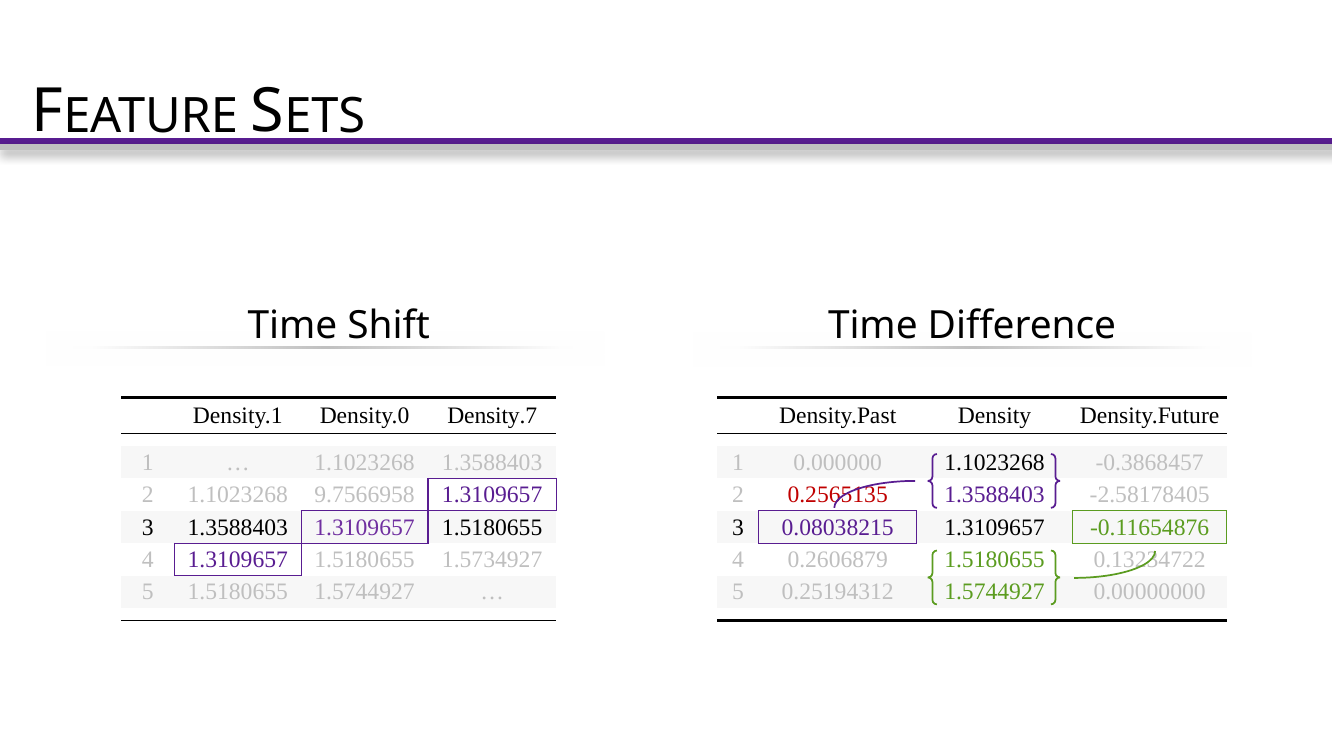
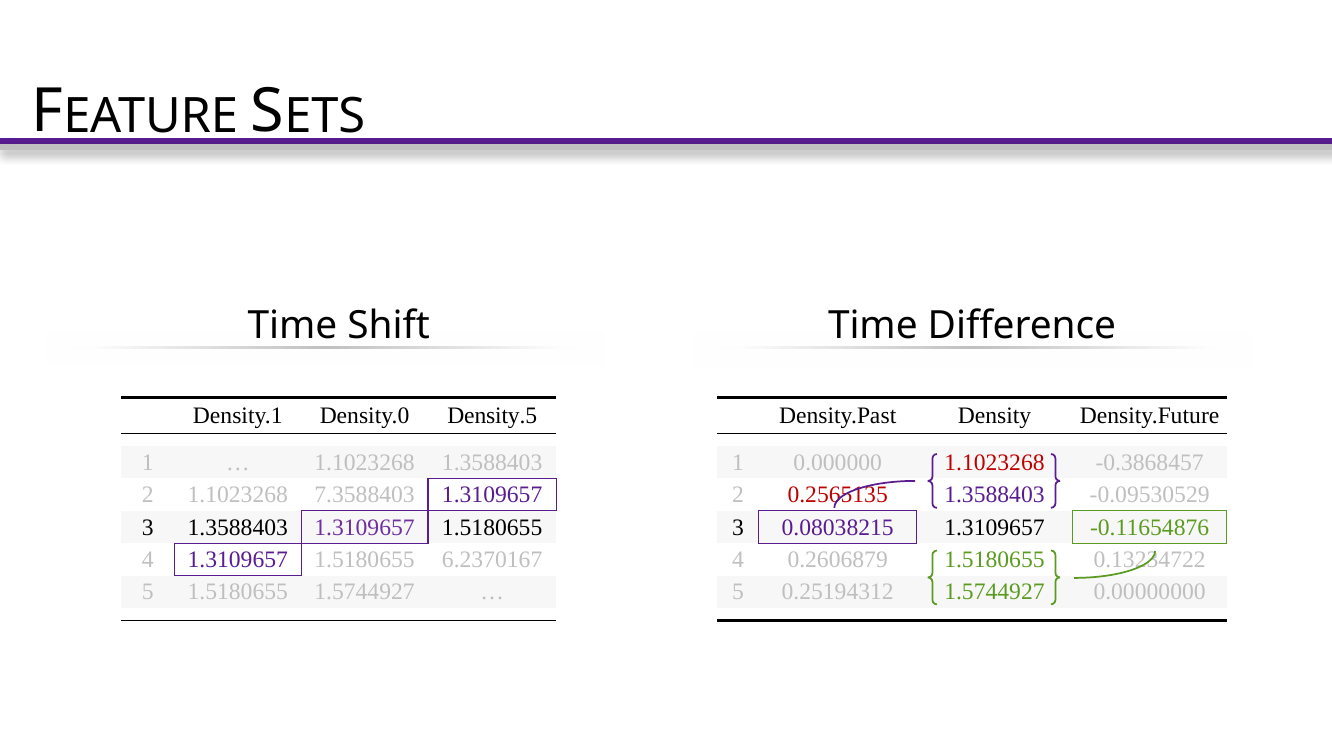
Density.7: Density.7 -> Density.5 (492, 416)
1.1023268 colour: black -> red (994, 463)
9.7566958: 9.7566958 -> 7.3588403 (365, 495)
-2.58178405: -2.58178405 -> -0.09530529 (1150, 495)
1.5734927: 1.5734927 -> 6.2370167 (492, 560)
